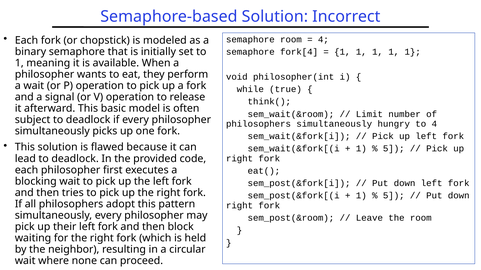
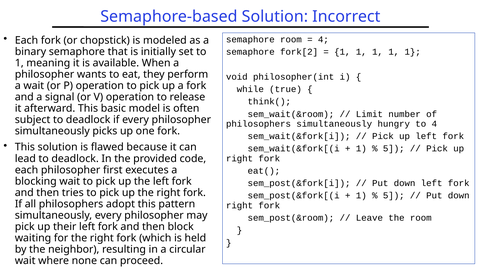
fork[4: fork[4 -> fork[2 (299, 52)
